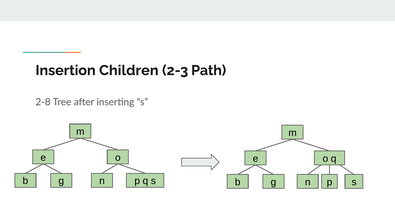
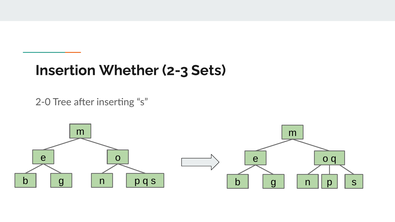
Children: Children -> Whether (129, 70)
Path: Path -> Sets (209, 70)
2-8: 2-8 -> 2-0 (43, 102)
